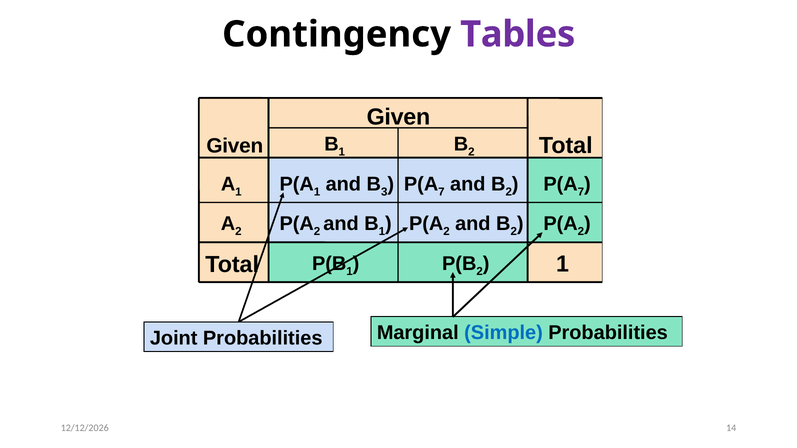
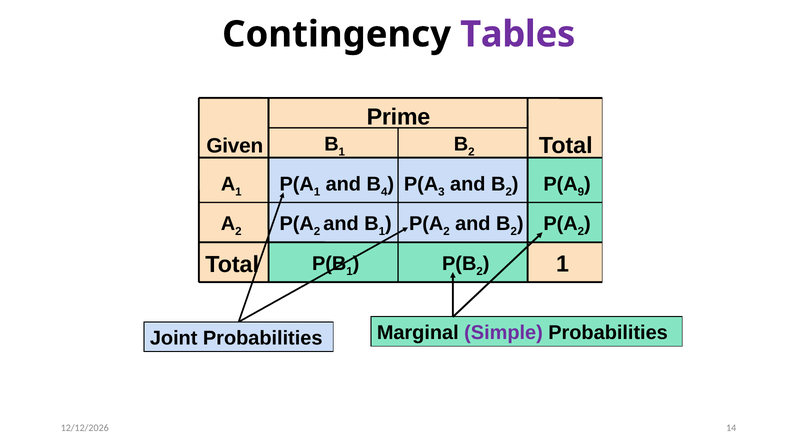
Given: Given -> Prime (398, 117)
3: 3 -> 4 (384, 192)
7: 7 -> 3 (441, 192)
7: 7 -> 9 (581, 192)
Simple colour: blue -> purple (504, 333)
